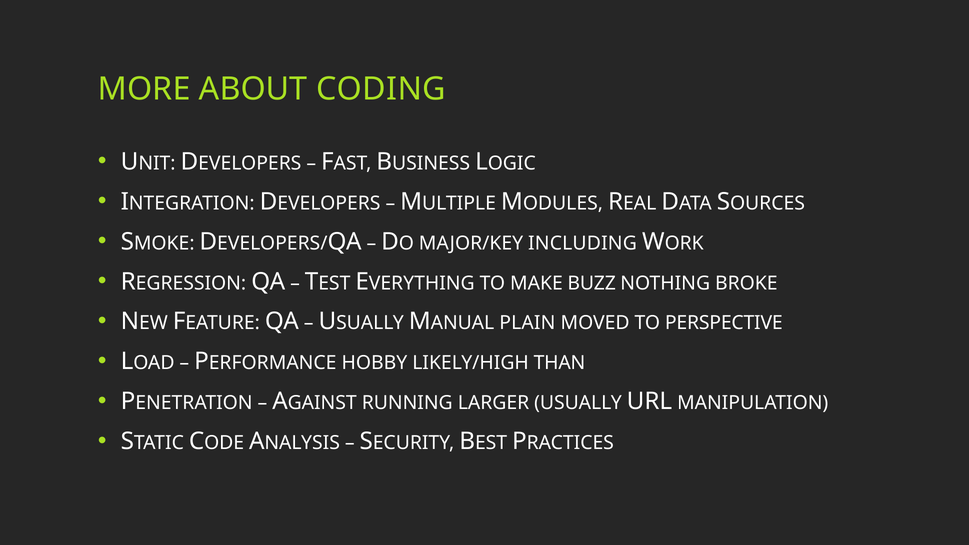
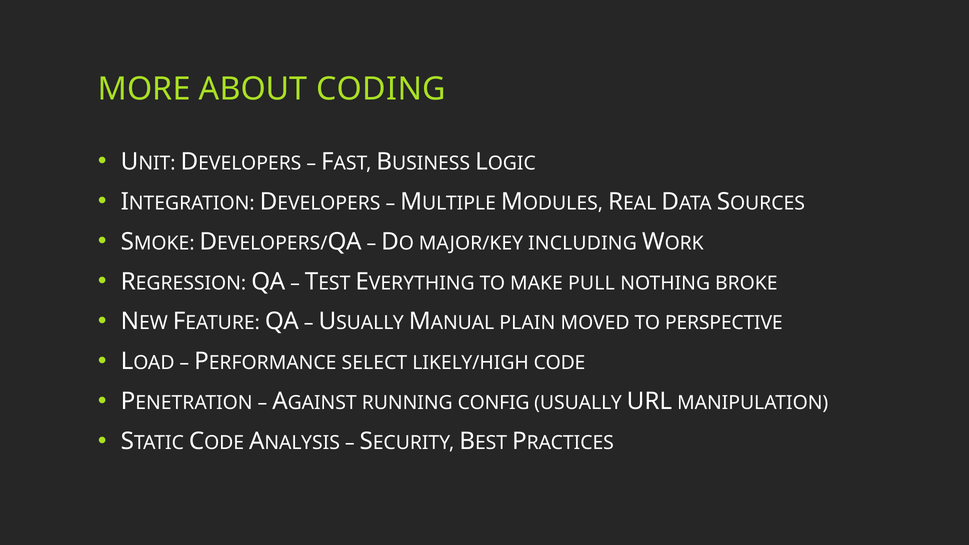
BUZZ: BUZZ -> PULL (591, 283)
HOBBY: HOBBY -> SELECT (374, 363)
THAN: THAN -> CODE (559, 363)
LARGER: LARGER -> CONFIG (494, 403)
